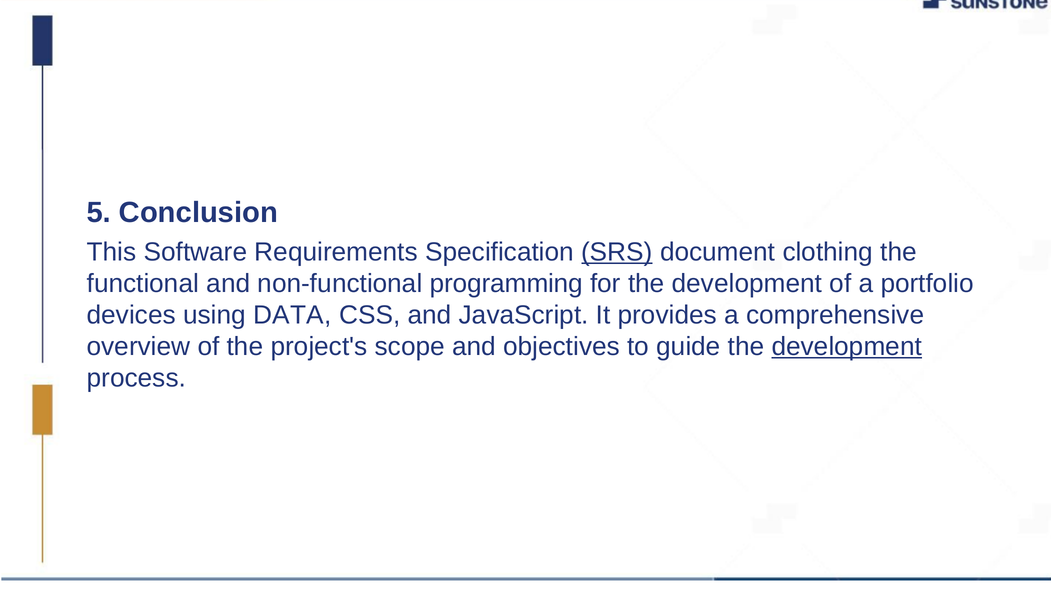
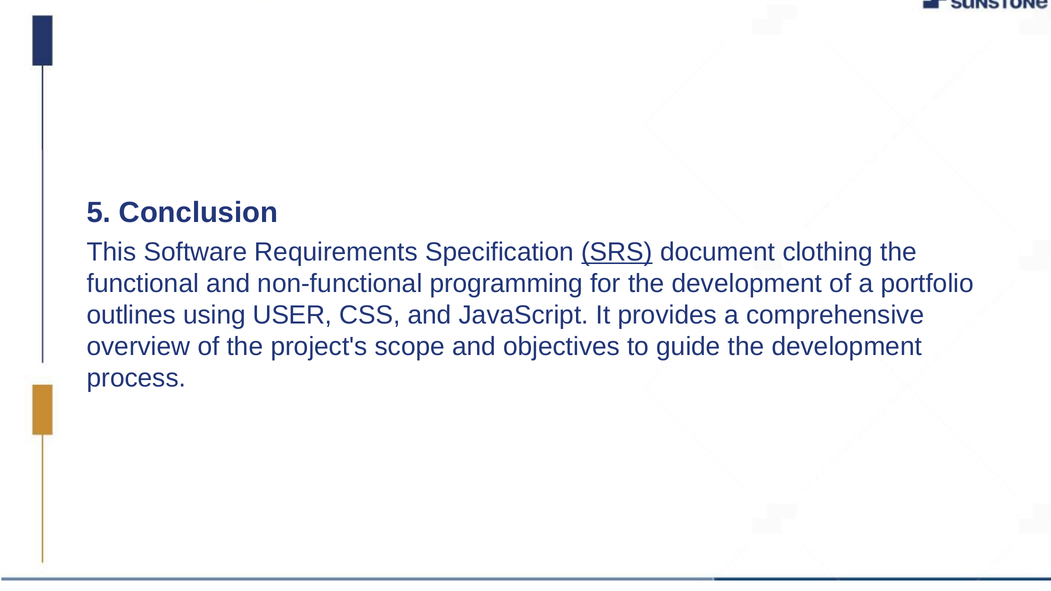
devices: devices -> outlines (131, 315)
DATA: DATA -> USER (293, 315)
development underline: present -> none (847, 347)
